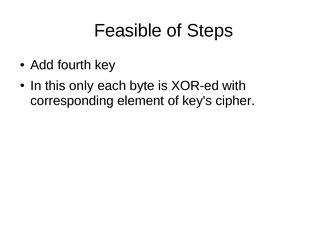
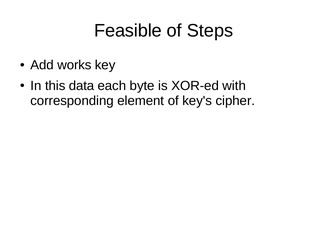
fourth: fourth -> works (74, 65)
only: only -> data (82, 86)
